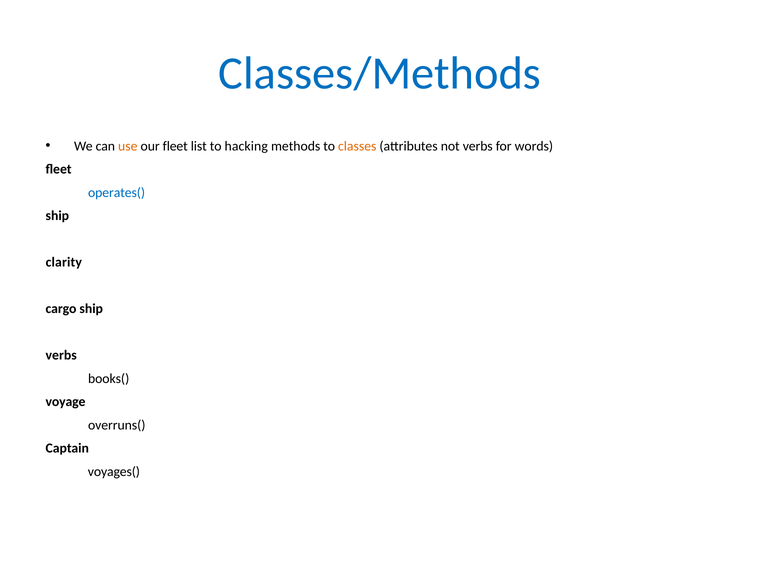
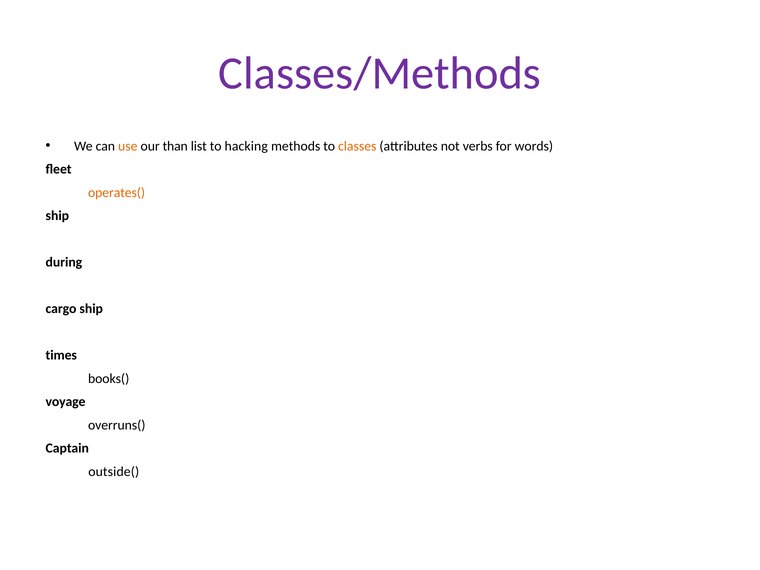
Classes/Methods colour: blue -> purple (380, 74)
our fleet: fleet -> than (175, 146)
operates( colour: blue -> orange (117, 192)
clarity: clarity -> during (64, 262)
verbs: verbs -> times (61, 355)
voyages(: voyages( -> outside( (114, 471)
